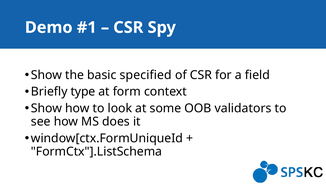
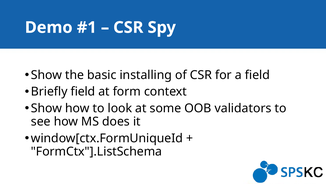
specified: specified -> installing (146, 75)
Briefly type: type -> field (83, 91)
